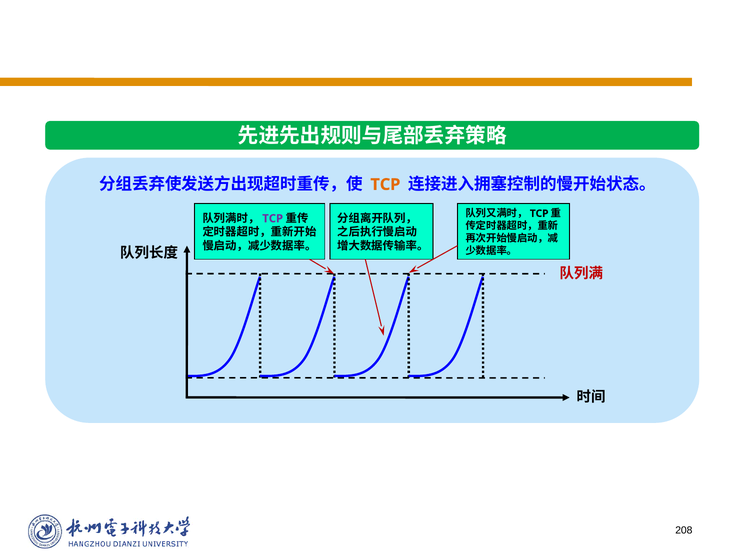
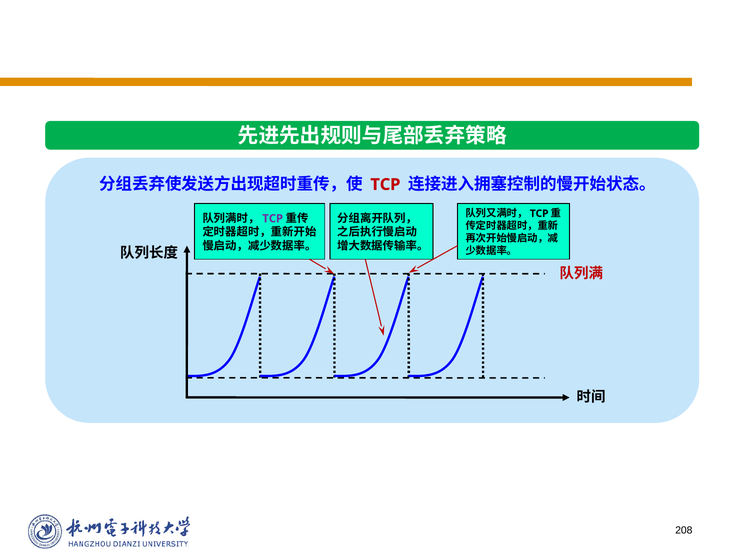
TCP colour: orange -> red (385, 185)
